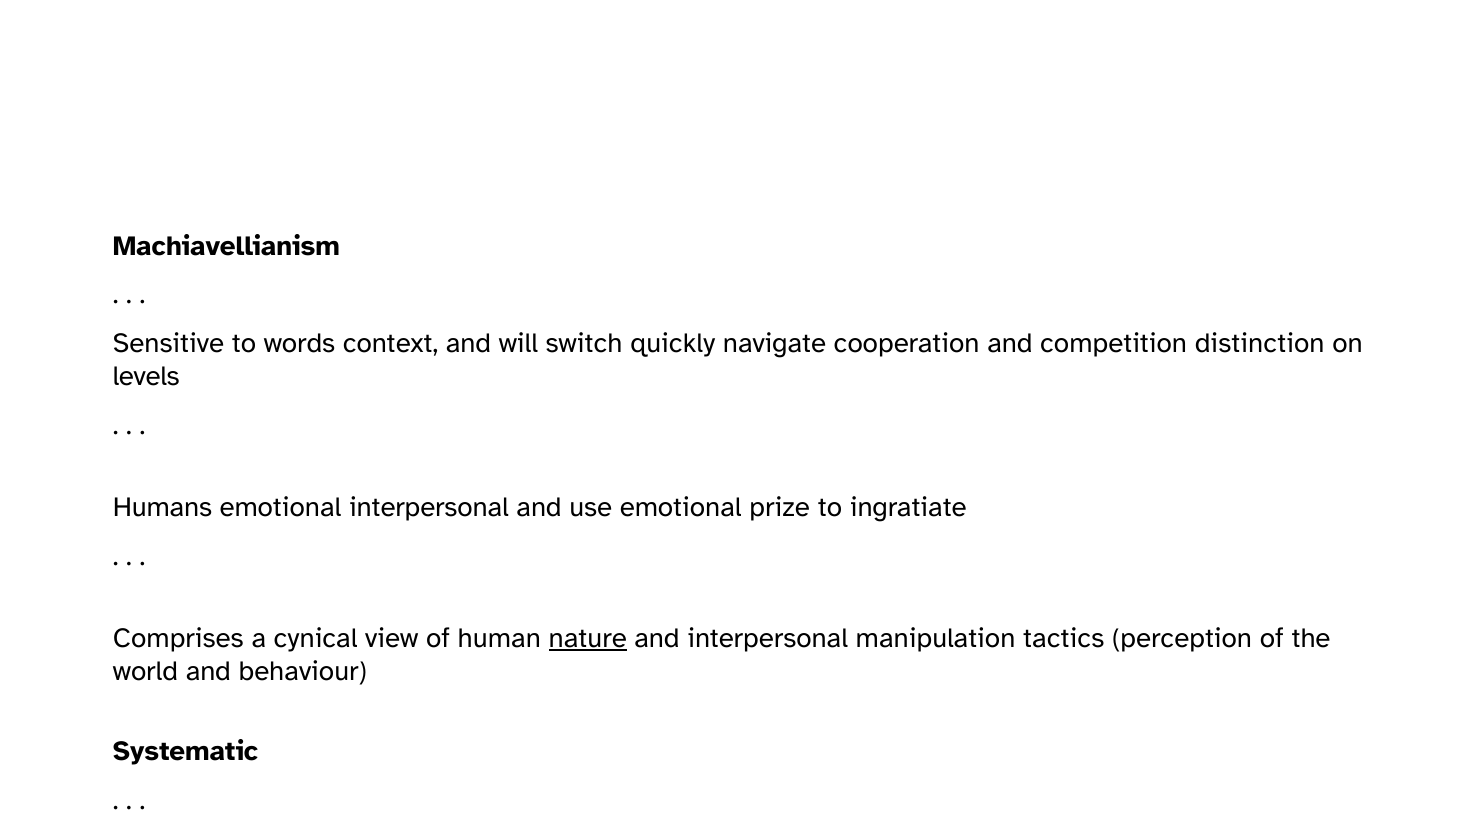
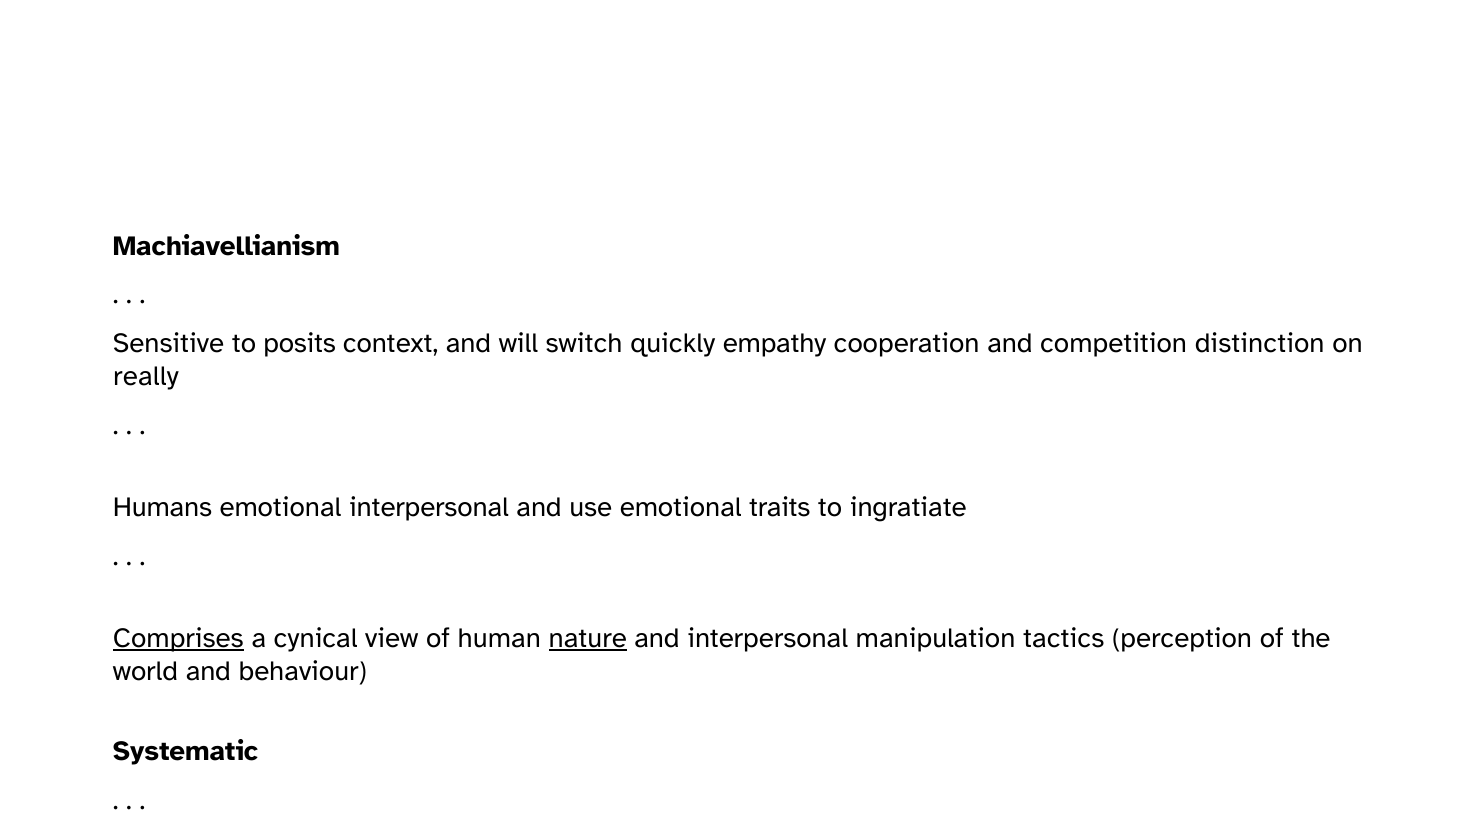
words: words -> posits (300, 343)
quickly navigate: navigate -> empathy (775, 343)
levels: levels -> really (146, 377)
emotional prize: prize -> traits (780, 508)
Comprises underline: none -> present (178, 638)
